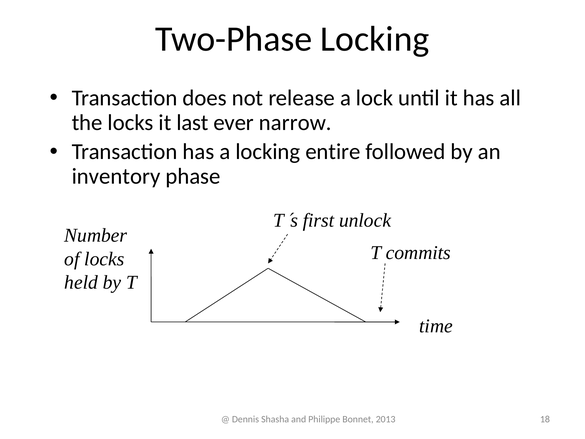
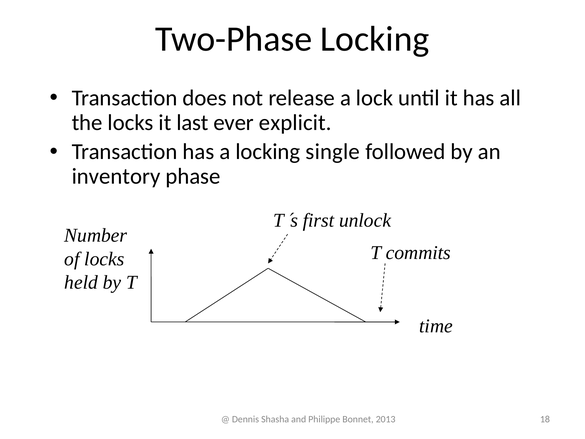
narrow: narrow -> explicit (295, 123)
entire: entire -> single (333, 152)
